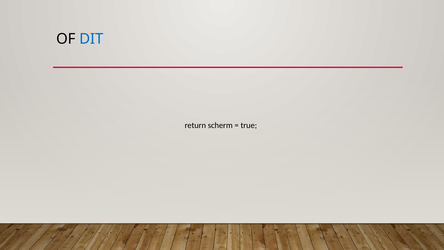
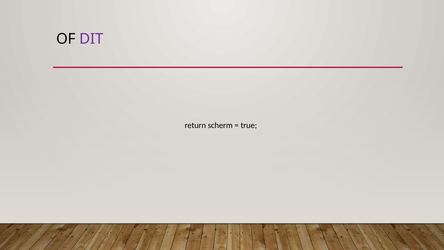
DIT colour: blue -> purple (91, 39)
